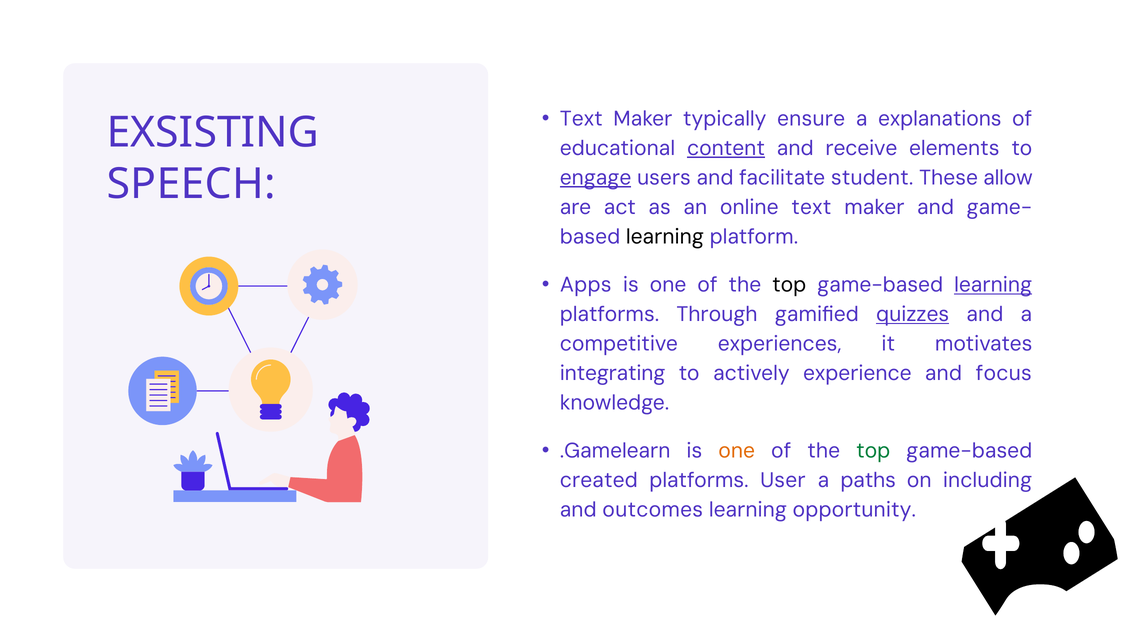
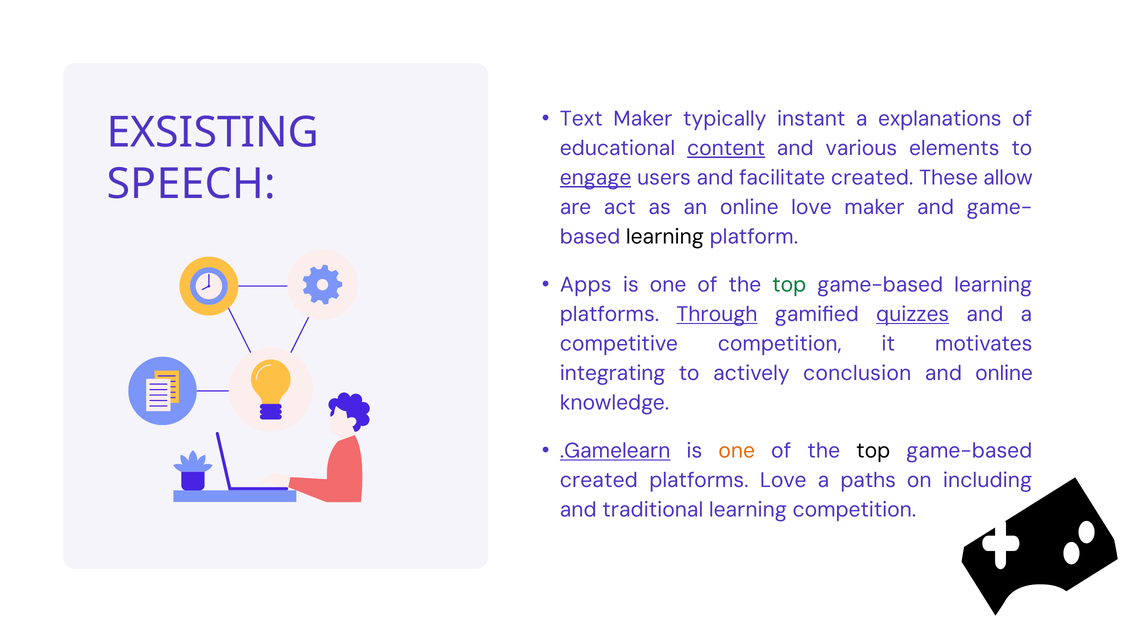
ensure: ensure -> instant (811, 119)
receive: receive -> various (861, 148)
facilitate student: student -> created (872, 178)
online text: text -> love (811, 207)
top colour: black -> green (789, 285)
learning underline: present -> none (993, 285)
Through underline: none -> present (717, 314)
competitive experiences: experiences -> competition (780, 344)
experience: experience -> conclusion (857, 373)
and focus: focus -> online (1004, 373)
.Gamelearn underline: none -> present (615, 451)
top colour: green -> black (873, 451)
platforms User: User -> Love (783, 481)
outcomes: outcomes -> traditional (653, 510)
learning opportunity: opportunity -> competition (854, 510)
